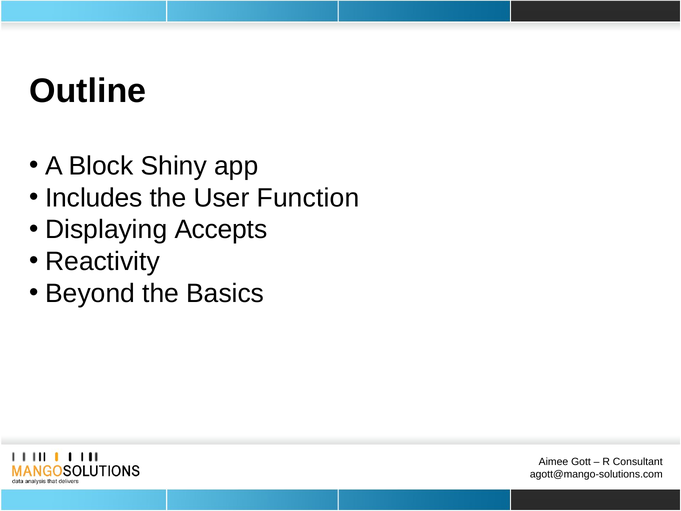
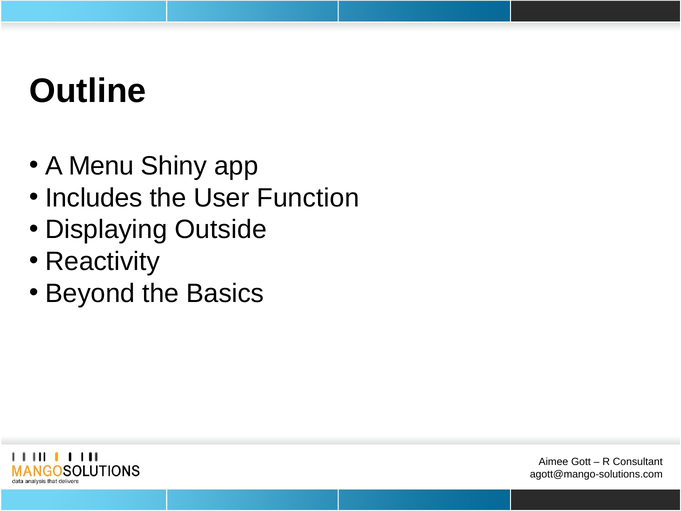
Block: Block -> Menu (101, 166)
Accepts: Accepts -> Outside (221, 230)
